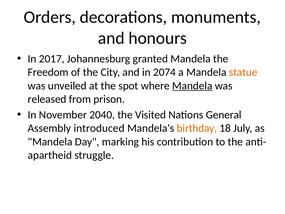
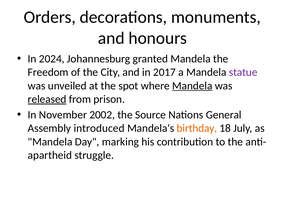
2017: 2017 -> 2024 (52, 59)
2074: 2074 -> 2017 (164, 72)
statue colour: orange -> purple (243, 72)
released underline: none -> present (47, 99)
2040: 2040 -> 2002 (102, 115)
Visited: Visited -> Source (151, 115)
